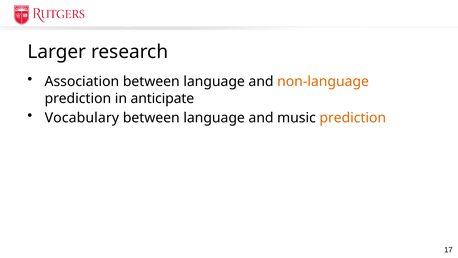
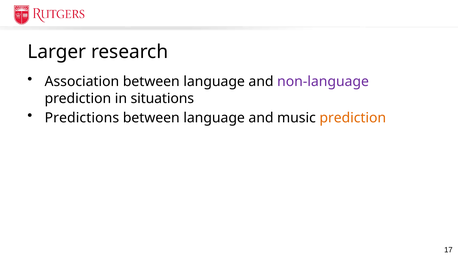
non-language colour: orange -> purple (323, 81)
anticipate: anticipate -> situations (162, 98)
Vocabulary: Vocabulary -> Predictions (82, 118)
